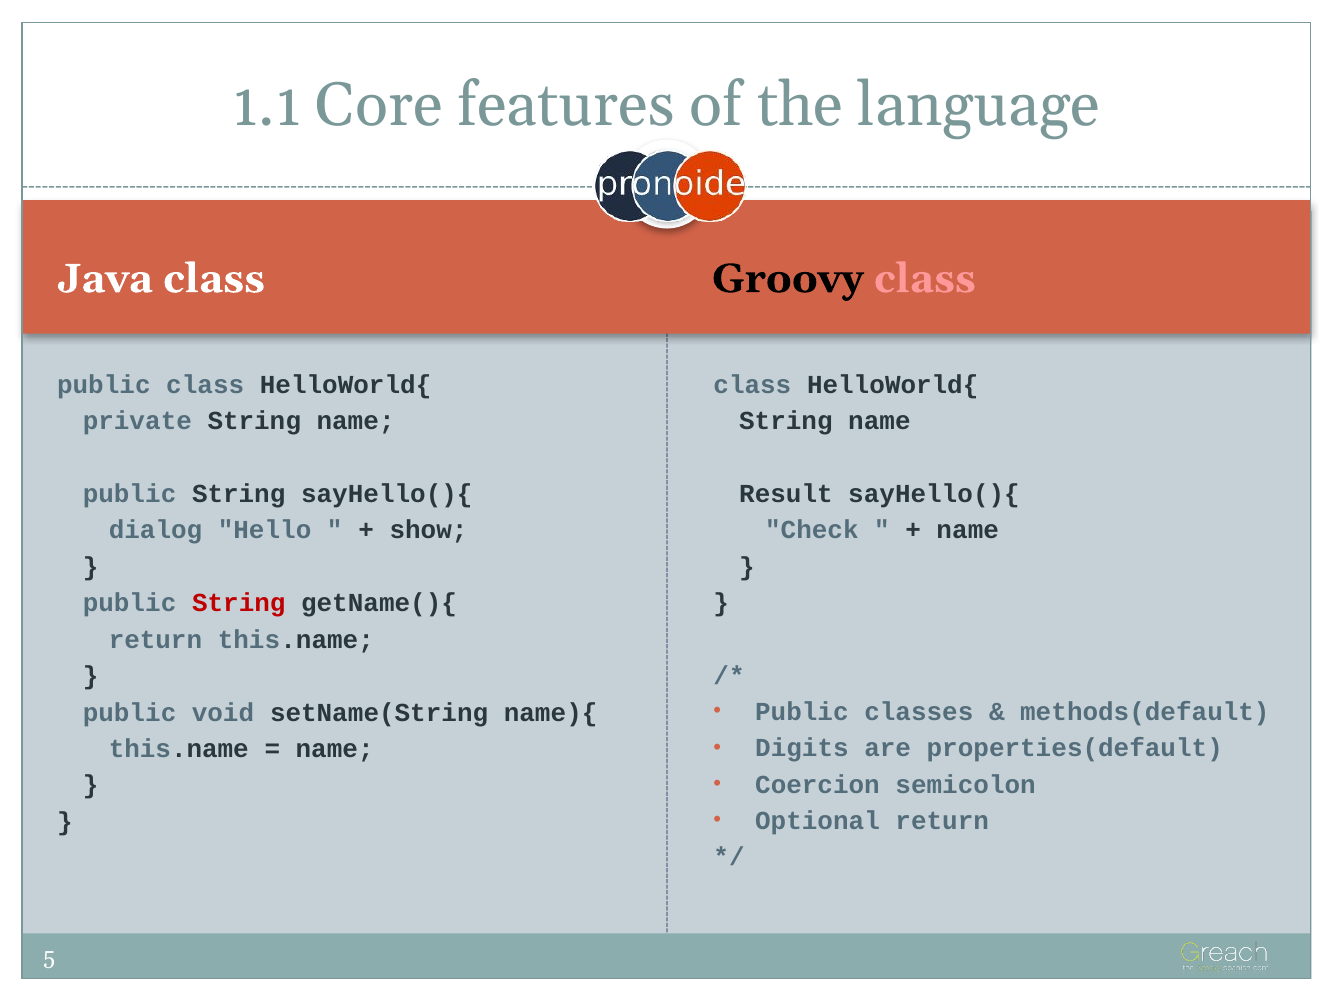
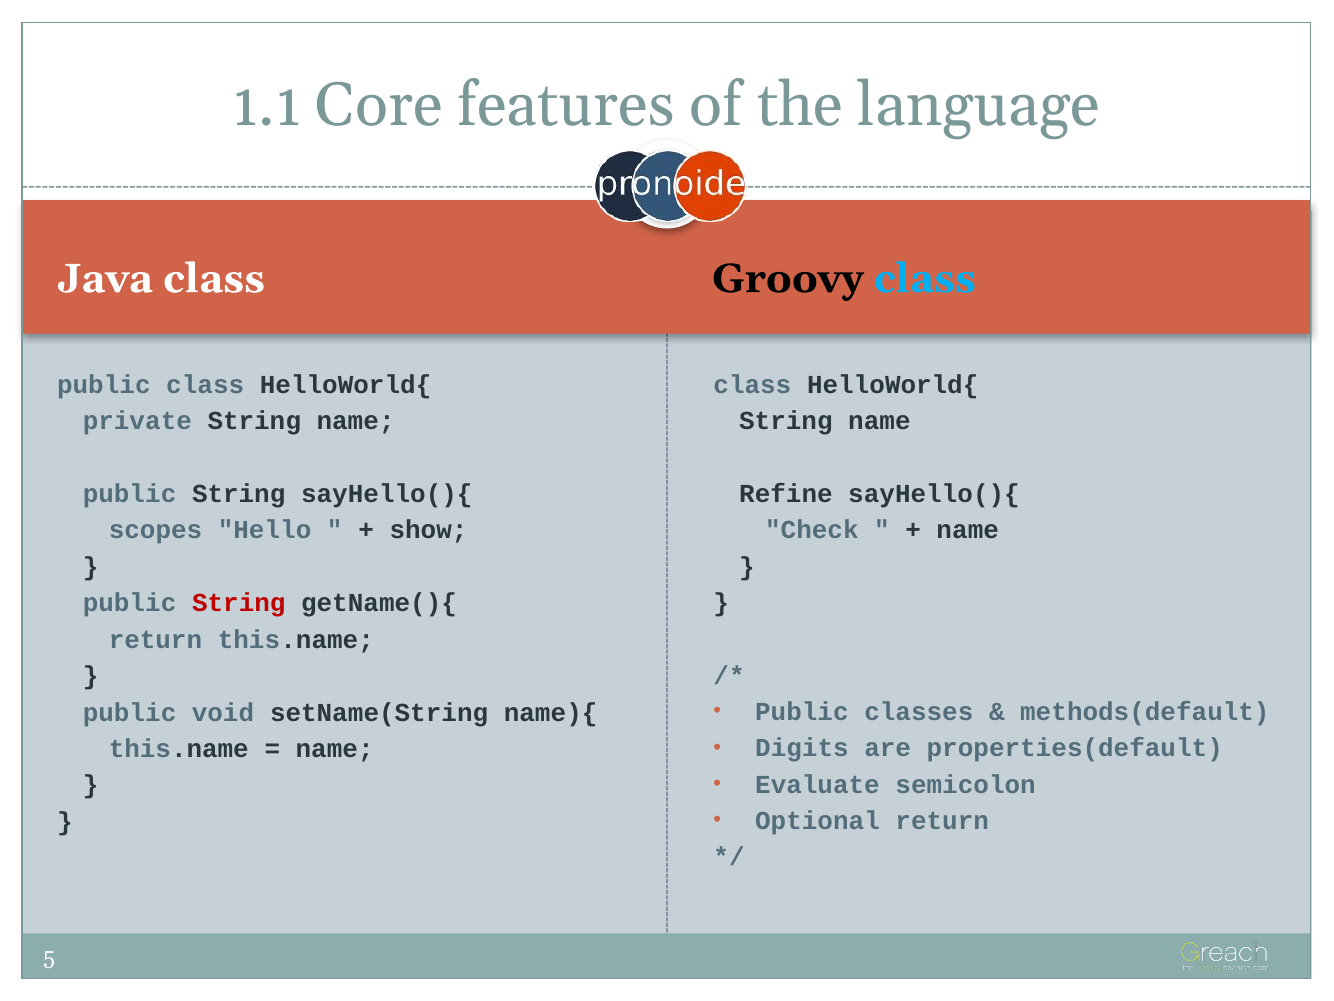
class colour: pink -> light blue (925, 279)
Result: Result -> Refine (786, 494)
dialog: dialog -> scopes (156, 530)
Coercion: Coercion -> Evaluate (817, 784)
